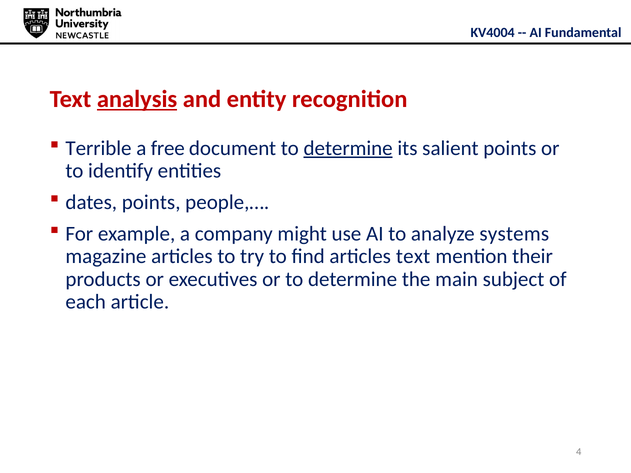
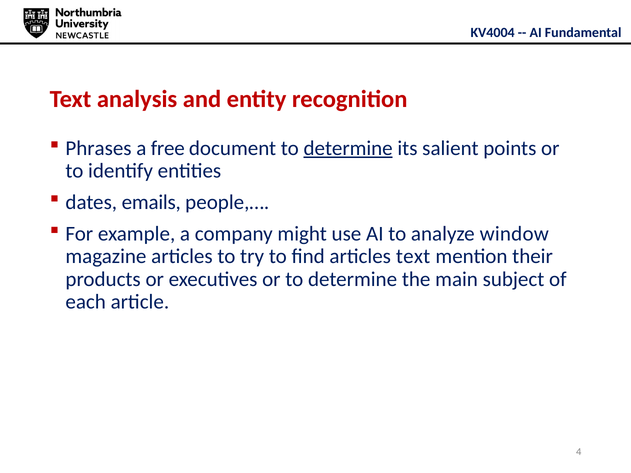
analysis underline: present -> none (137, 99)
Terrible: Terrible -> Phrases (99, 148)
dates points: points -> emails (151, 202)
systems: systems -> window (514, 234)
